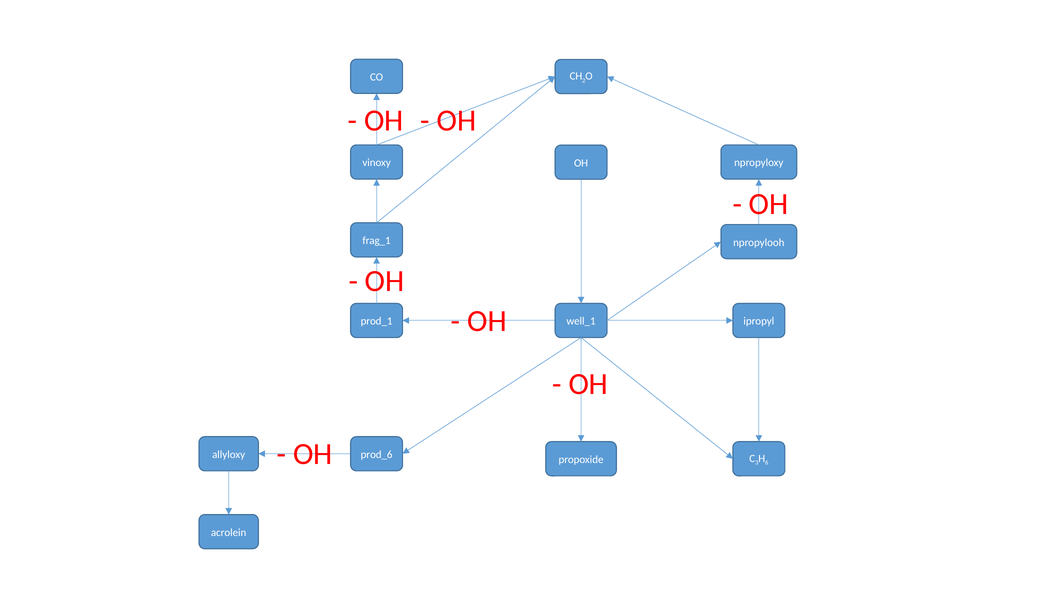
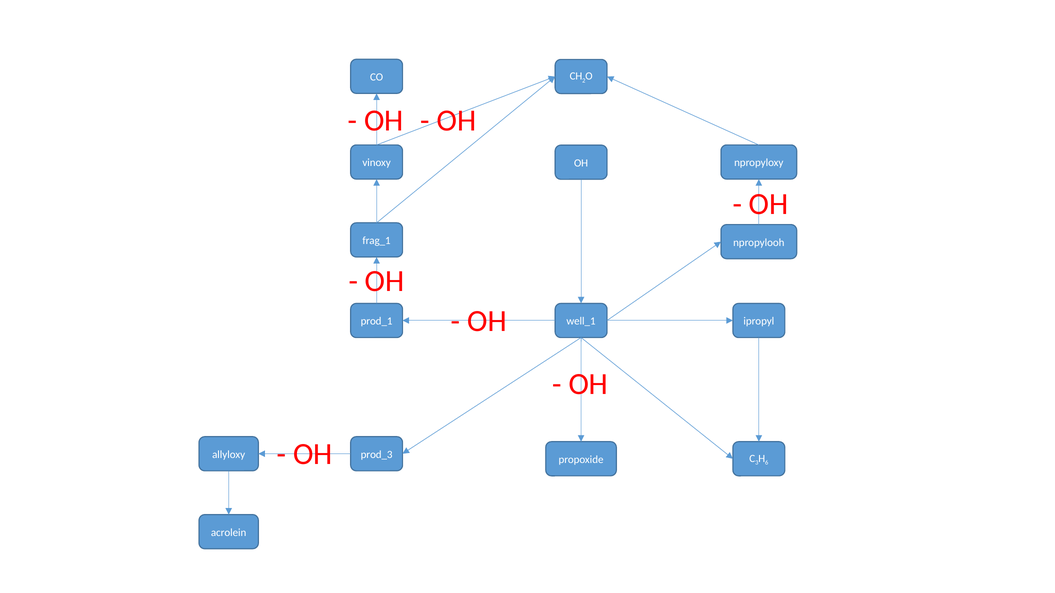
prod_6: prod_6 -> prod_3 (377, 455)
